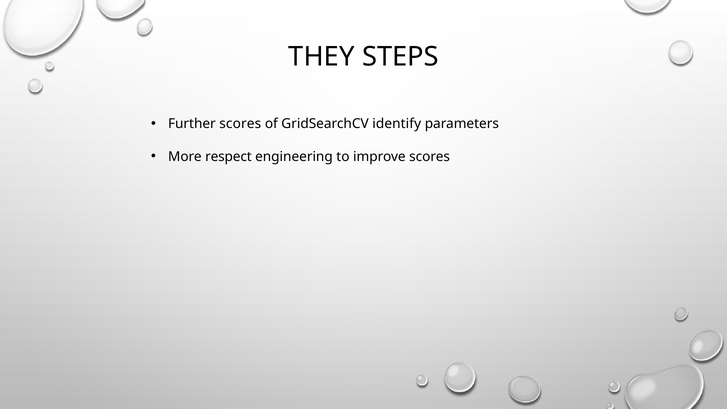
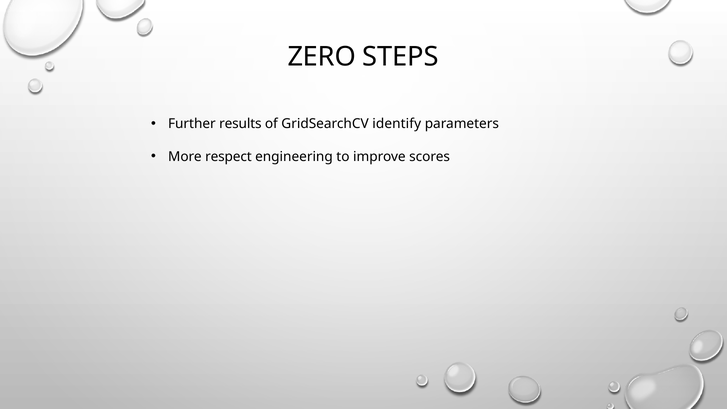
THEY: THEY -> ZERO (322, 57)
Further scores: scores -> results (240, 124)
